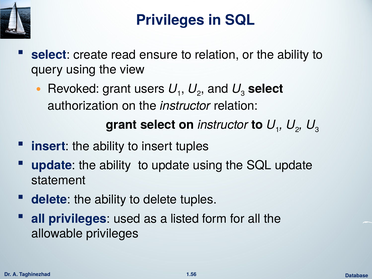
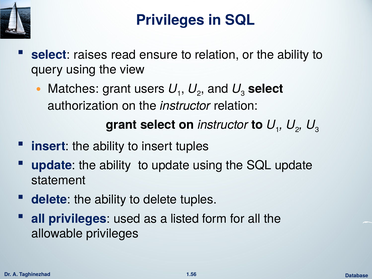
create: create -> raises (91, 55)
Revoked: Revoked -> Matches (73, 89)
